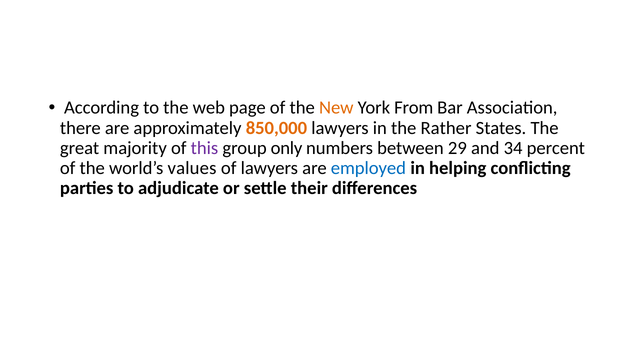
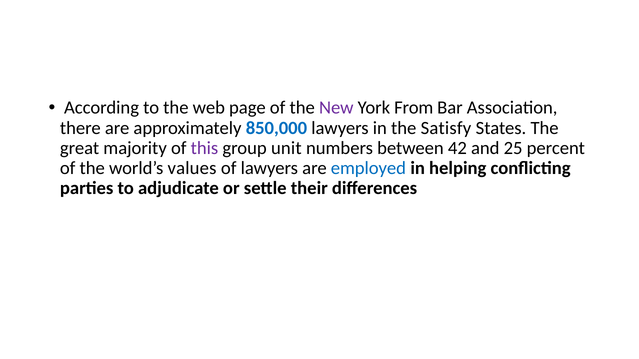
New colour: orange -> purple (336, 108)
850,000 colour: orange -> blue (276, 128)
Rather: Rather -> Satisfy (446, 128)
only: only -> unit (286, 148)
29: 29 -> 42 (457, 148)
34: 34 -> 25 (513, 148)
